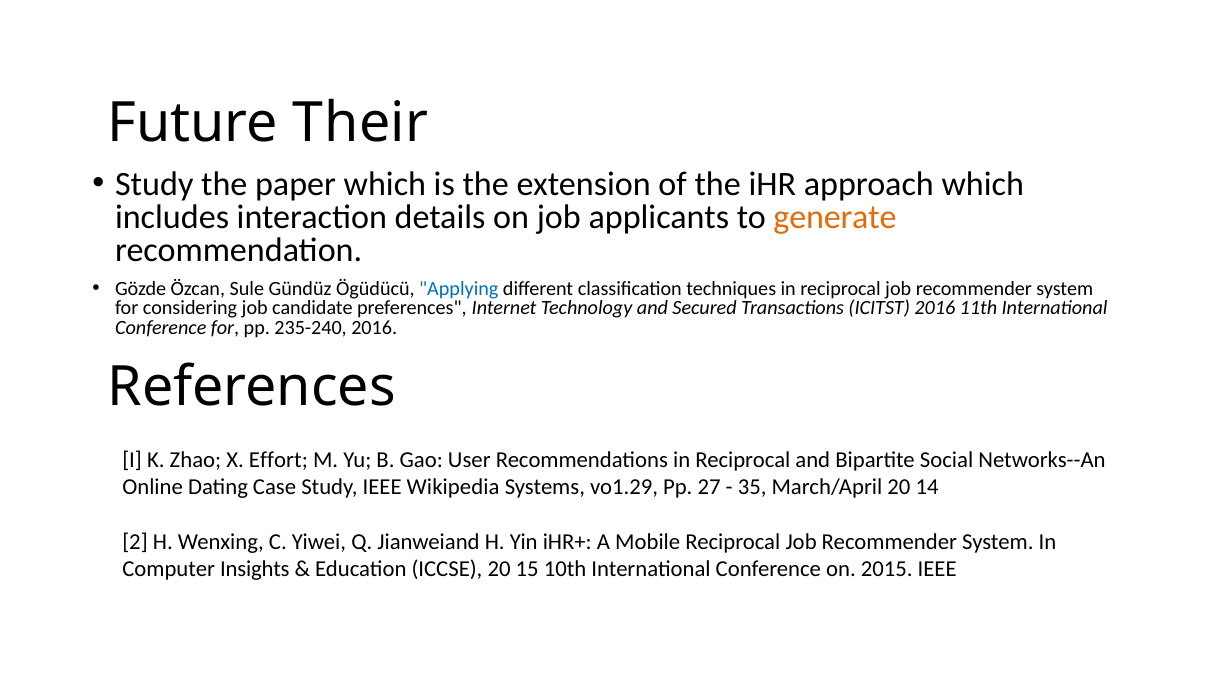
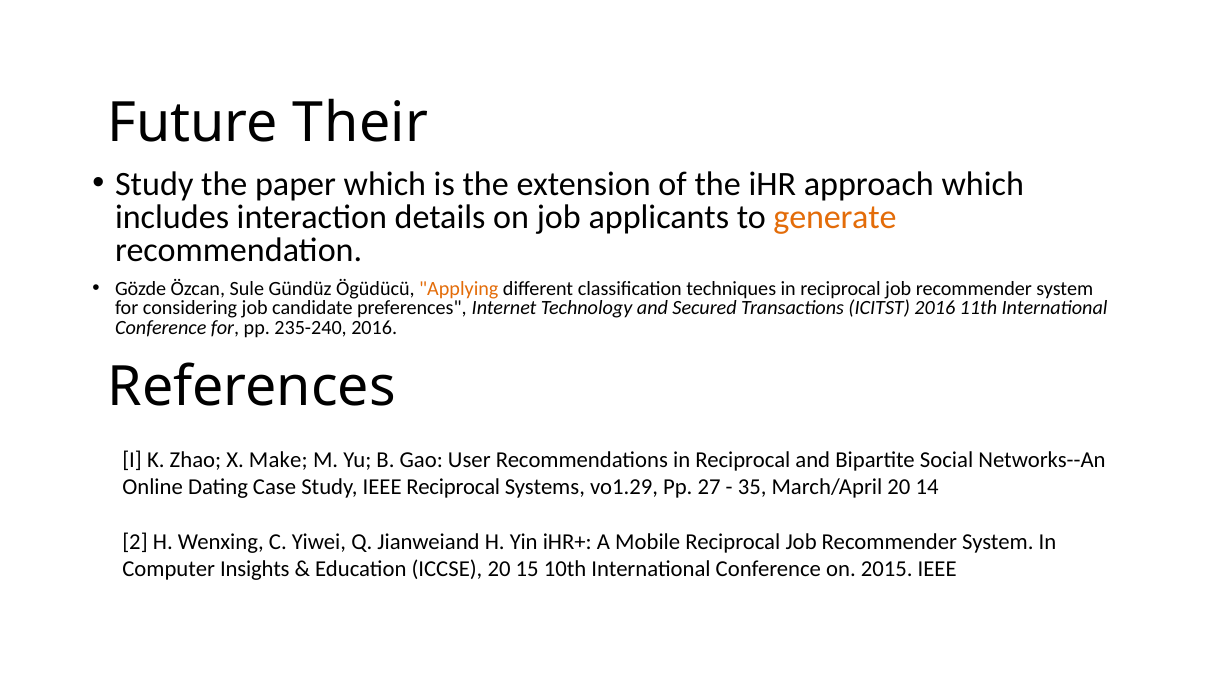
Applying colour: blue -> orange (459, 289)
Effort: Effort -> Make (278, 460)
IEEE Wikipedia: Wikipedia -> Reciprocal (453, 487)
